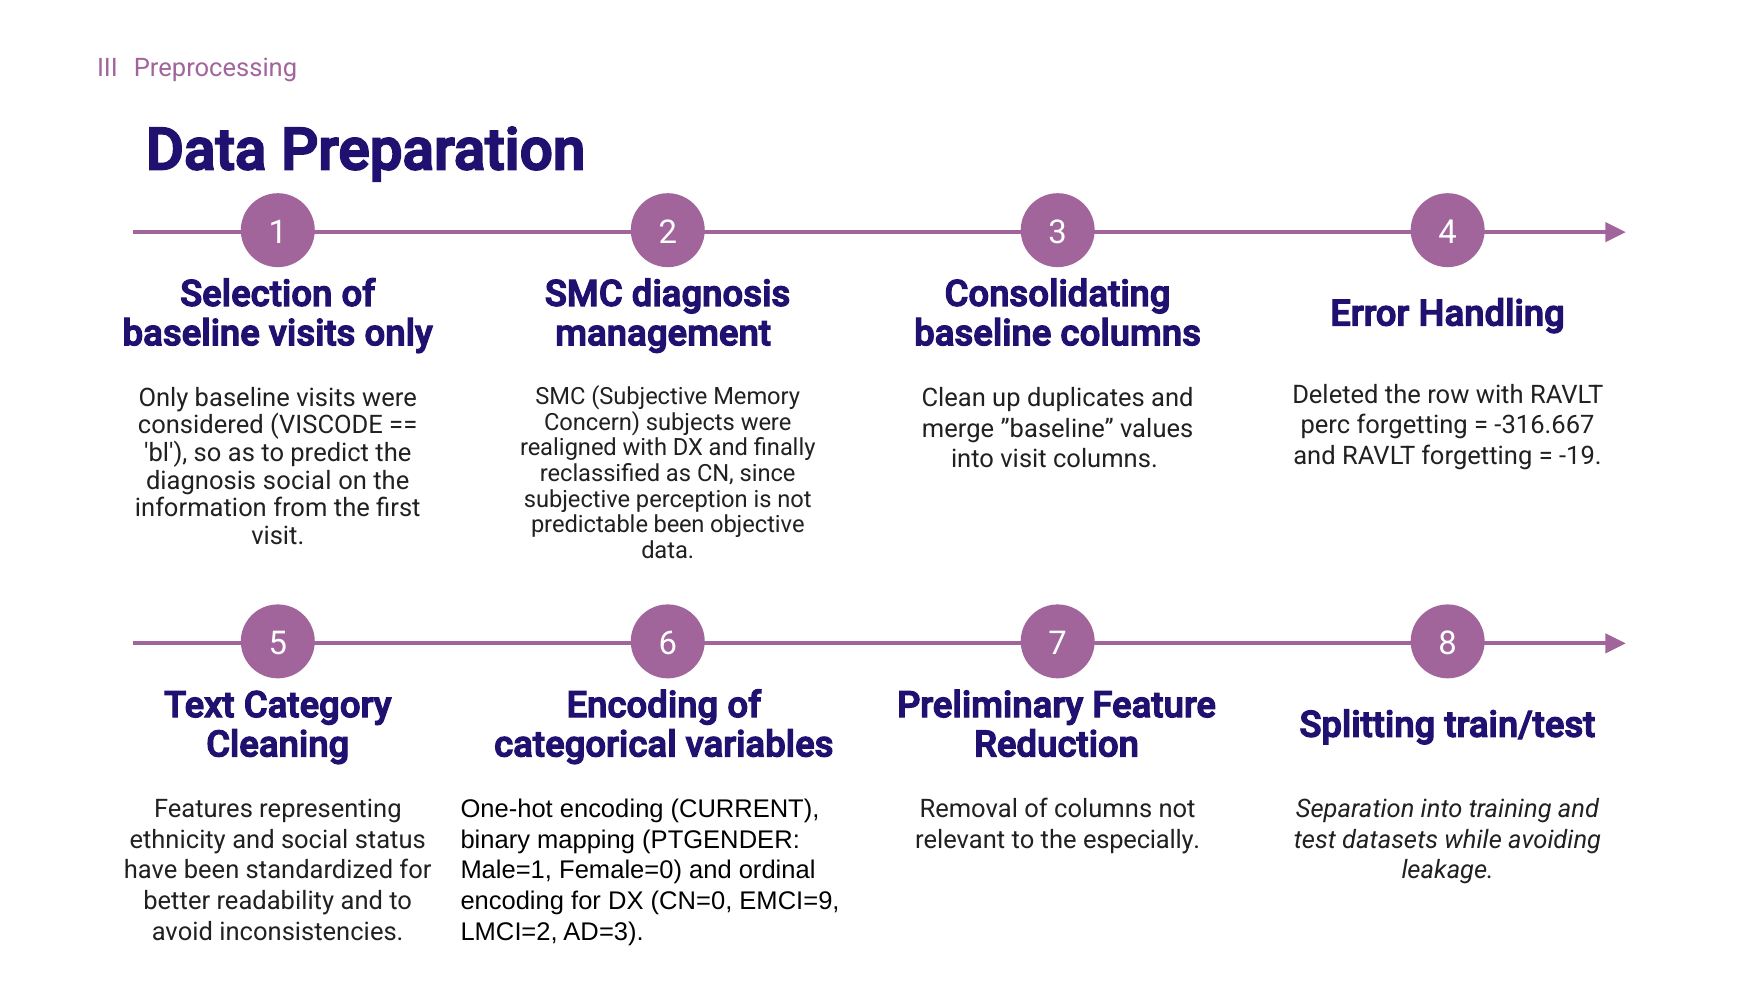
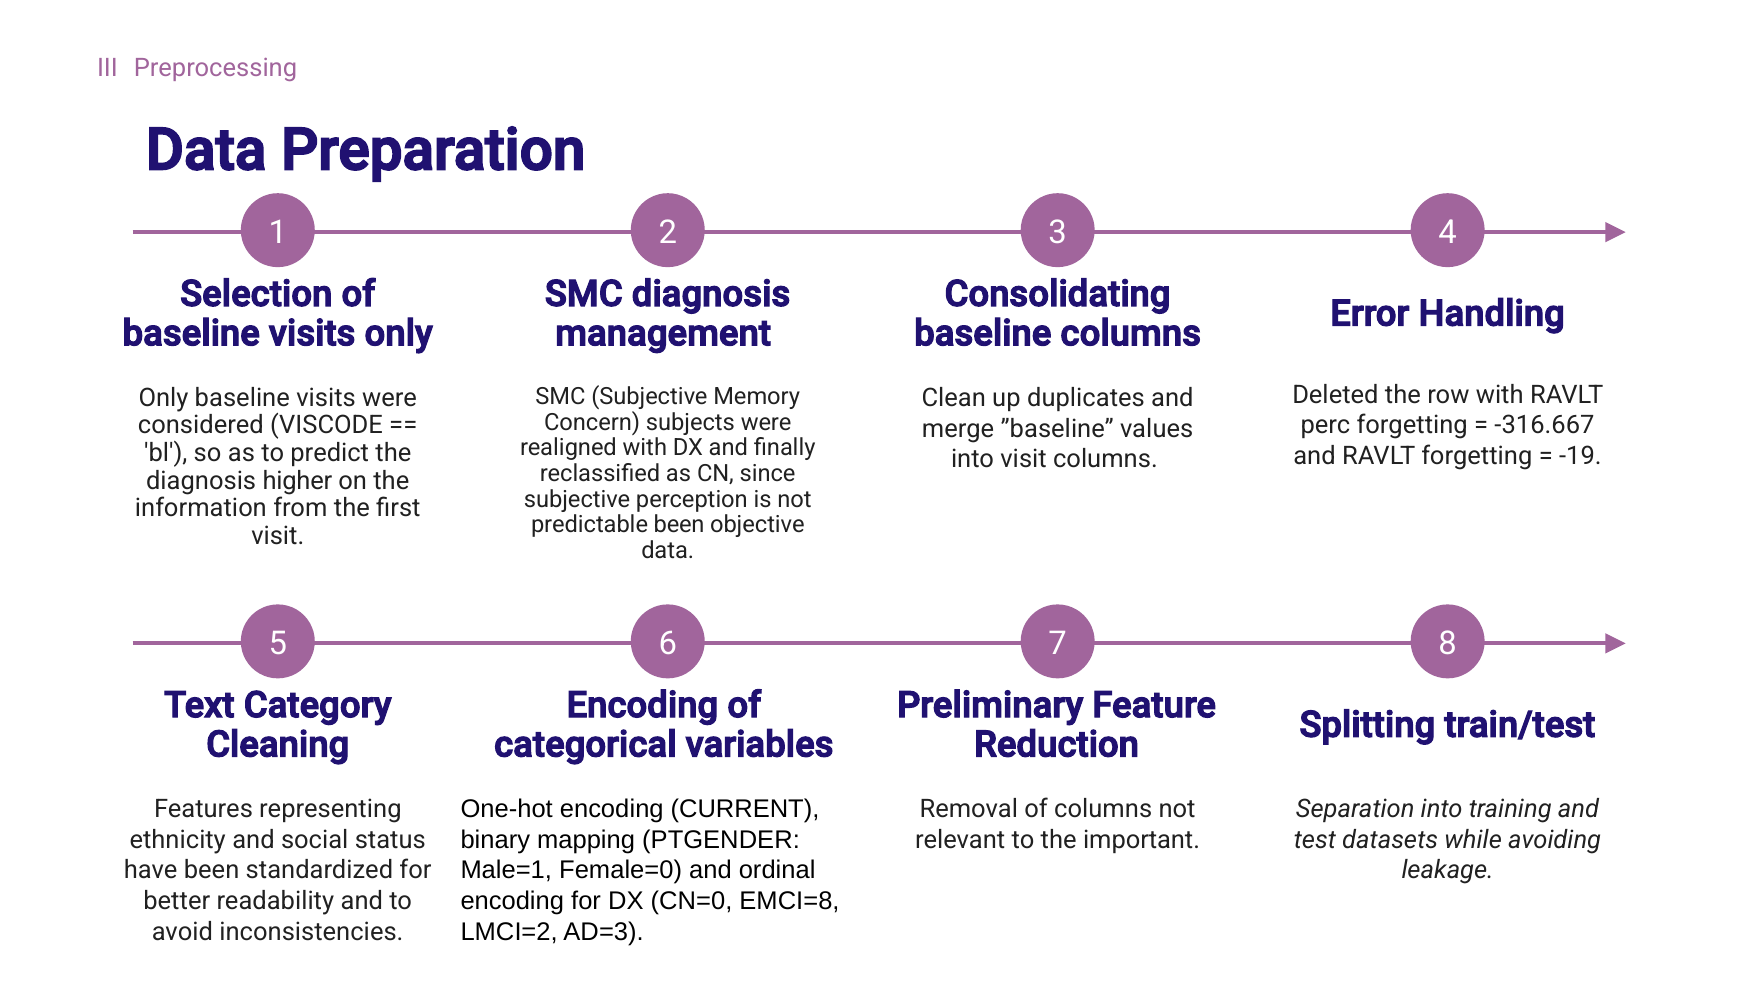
diagnosis social: social -> higher (297, 481)
especially: especially -> important (1142, 840)
EMCI=9: EMCI=9 -> EMCI=8 (790, 902)
